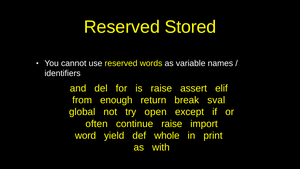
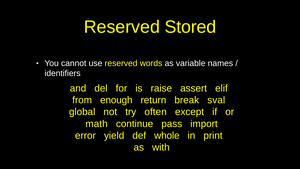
open: open -> often (156, 112)
often: often -> math (97, 124)
continue raise: raise -> pass (172, 124)
word: word -> error (85, 135)
